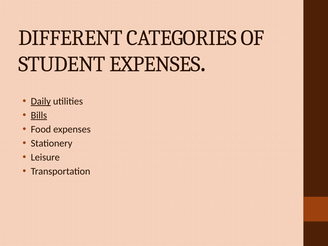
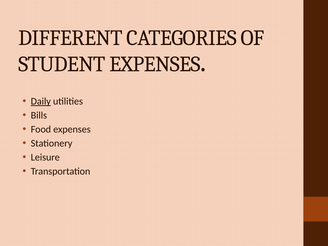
Bills underline: present -> none (39, 115)
